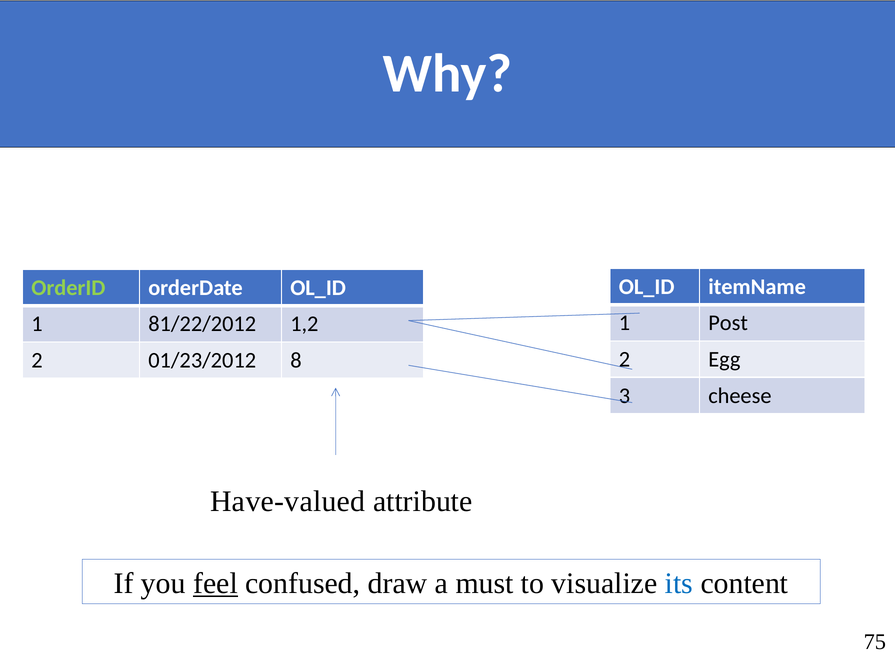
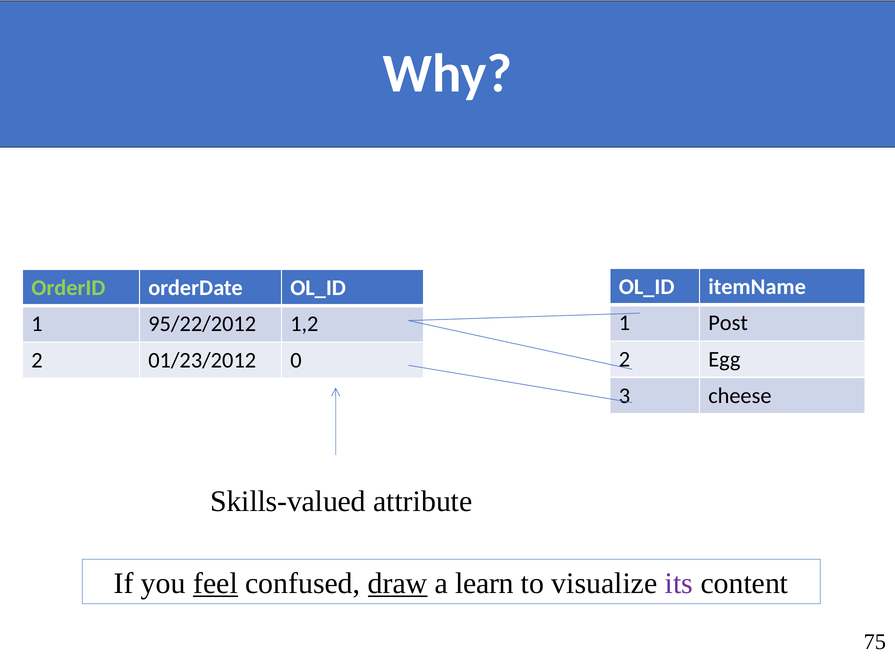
81/22/2012: 81/22/2012 -> 95/22/2012 (202, 324)
8: 8 -> 0 (296, 360)
Have-valued: Have-valued -> Skills-valued (288, 502)
draw underline: none -> present (398, 584)
must: must -> learn (485, 584)
its colour: blue -> purple (679, 584)
